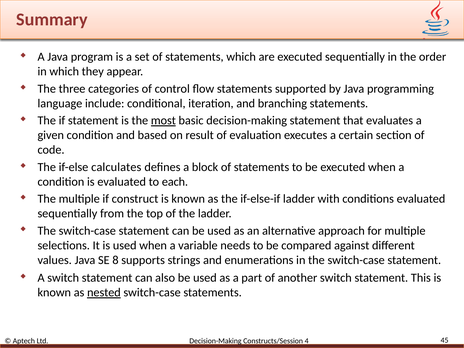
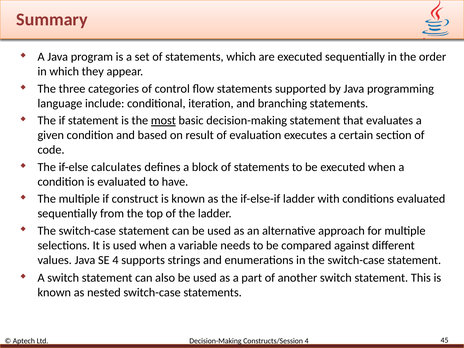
each: each -> have (175, 182)
SE 8: 8 -> 4 (115, 260)
nested underline: present -> none (104, 293)
